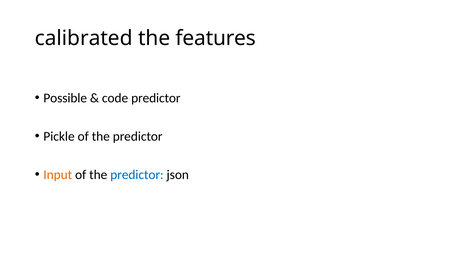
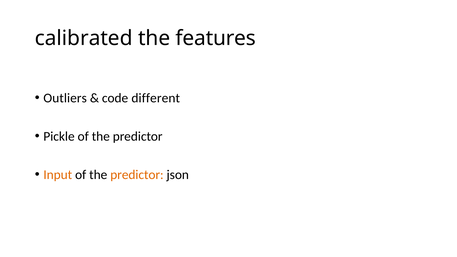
Possible: Possible -> Outliers (65, 98)
code predictor: predictor -> different (156, 98)
predictor colour: blue -> orange (137, 175)
